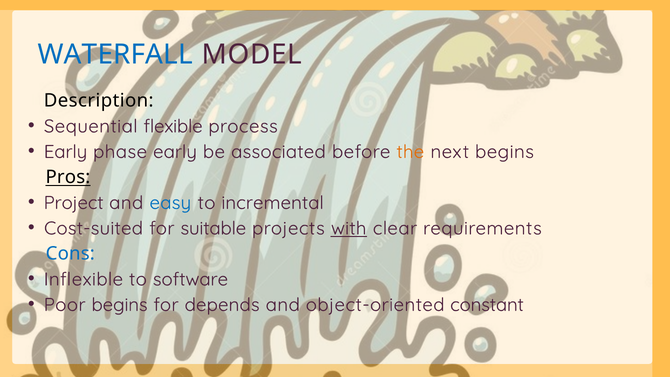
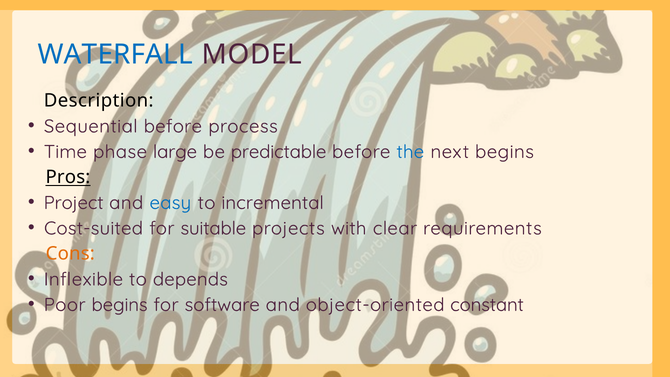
Sequential flexible: flexible -> before (173, 126)
Early: Early -> Time (65, 152)
phase early: early -> large (175, 152)
associated: associated -> predictable (279, 152)
the colour: orange -> blue (410, 152)
with underline: present -> none (349, 228)
Cons colour: blue -> orange (70, 254)
software: software -> depends (190, 279)
depends: depends -> software (222, 305)
